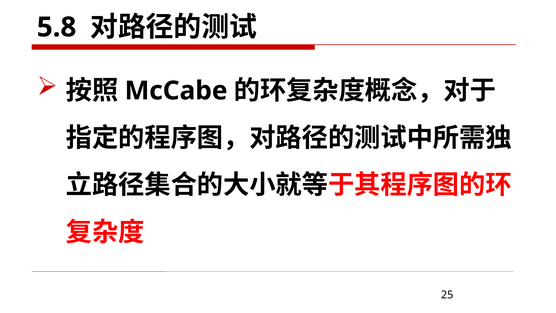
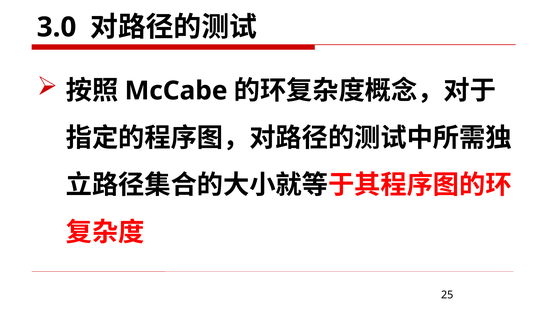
5.8: 5.8 -> 3.0 (57, 27)
